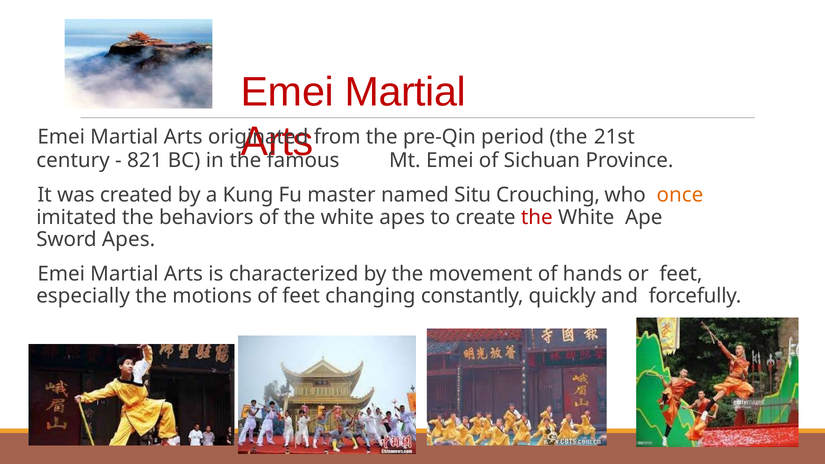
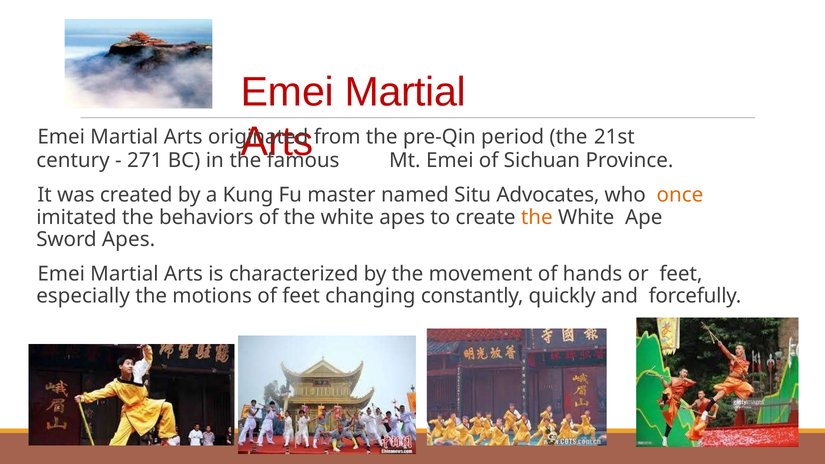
821: 821 -> 271 (145, 160)
Crouching: Crouching -> Advocates (548, 195)
the colour: red -> orange (537, 217)
